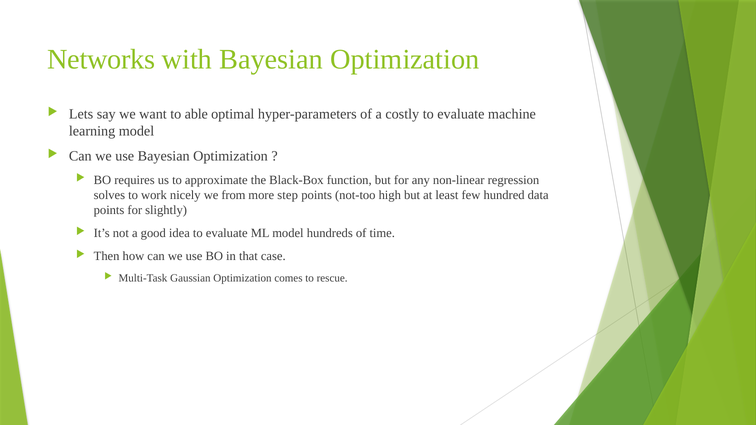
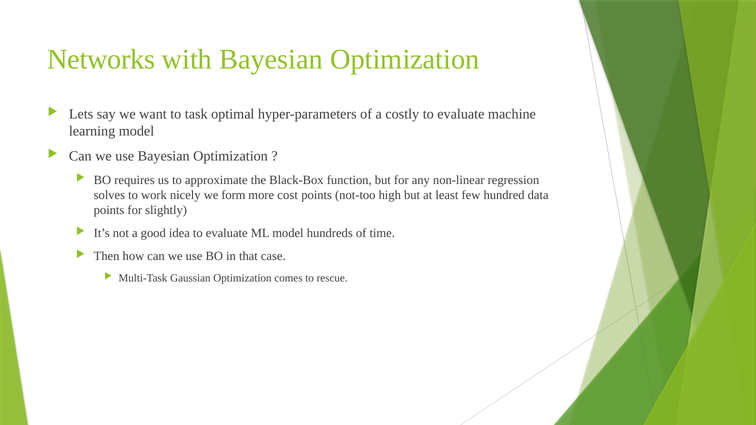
able: able -> task (196, 114)
from: from -> form (233, 195)
step: step -> cost (288, 195)
